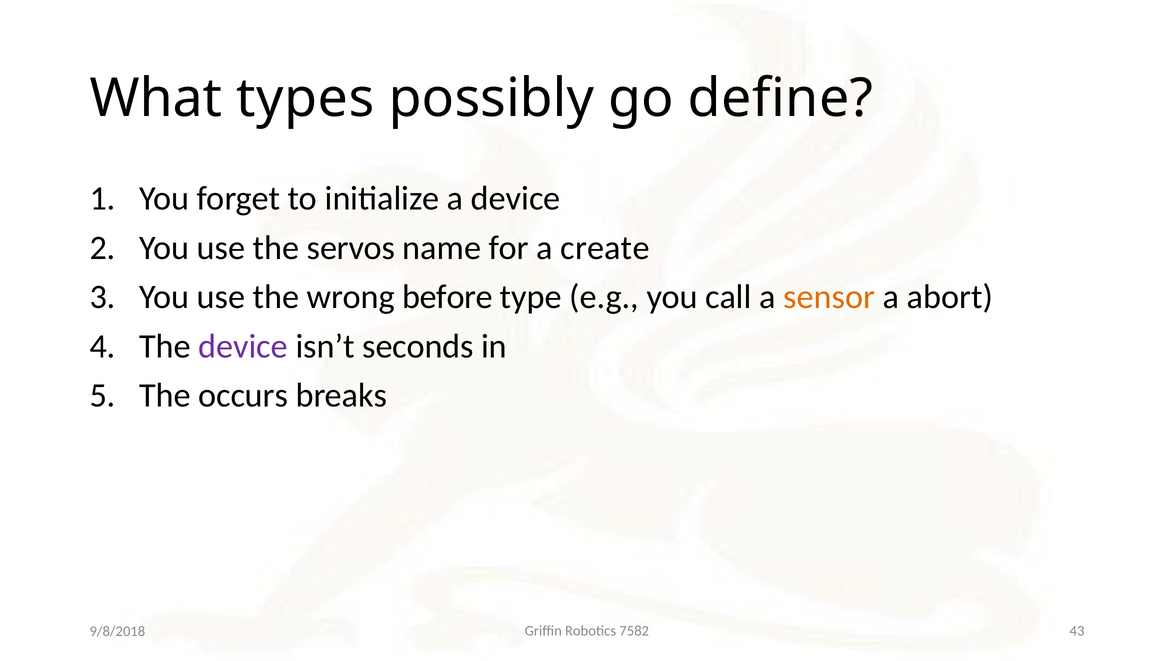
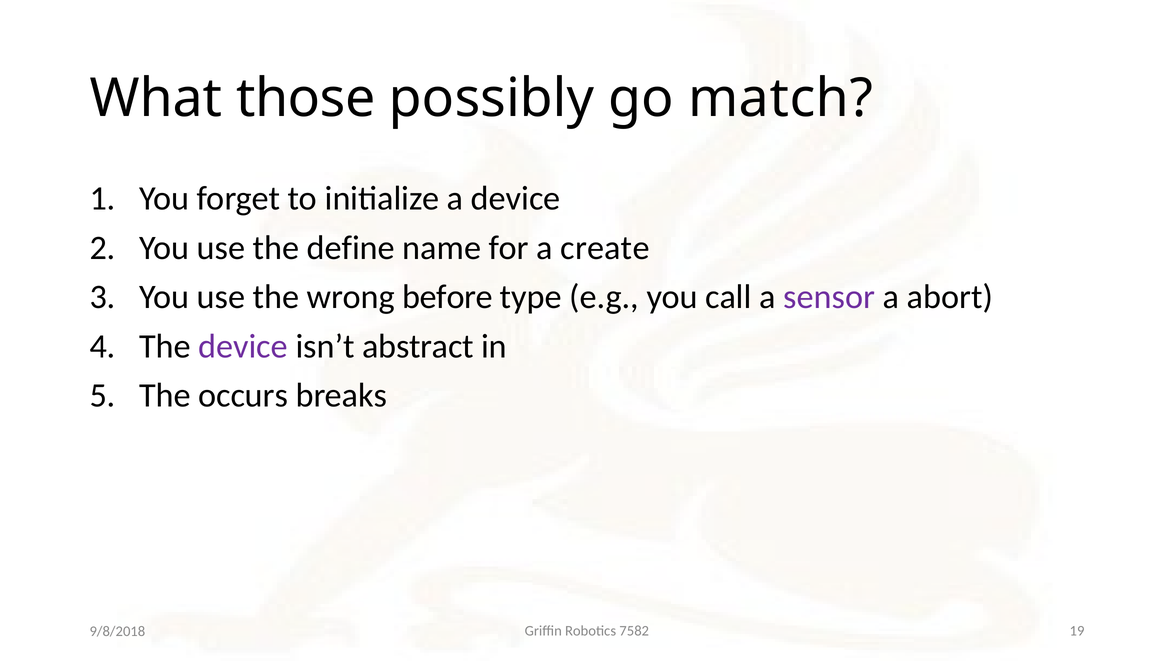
types: types -> those (306, 99)
define: define -> match (781, 99)
servos: servos -> define (351, 248)
sensor colour: orange -> purple (829, 297)
seconds: seconds -> abstract (418, 346)
43: 43 -> 19 (1077, 631)
